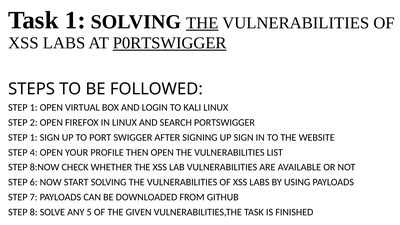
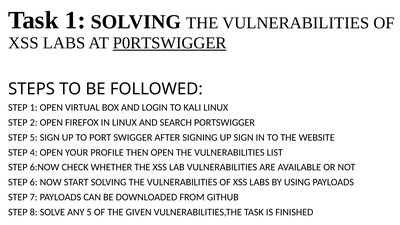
THE underline: present -> none (202, 23)
1: 1 -> 5 (34, 137)
8:NOW: 8:NOW -> 6:NOW (45, 167)
